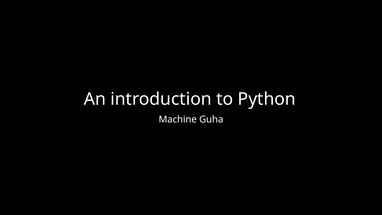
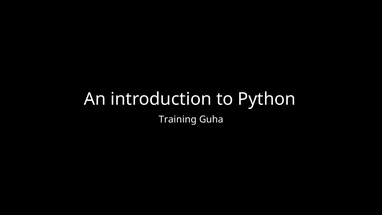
Machine: Machine -> Training (178, 119)
